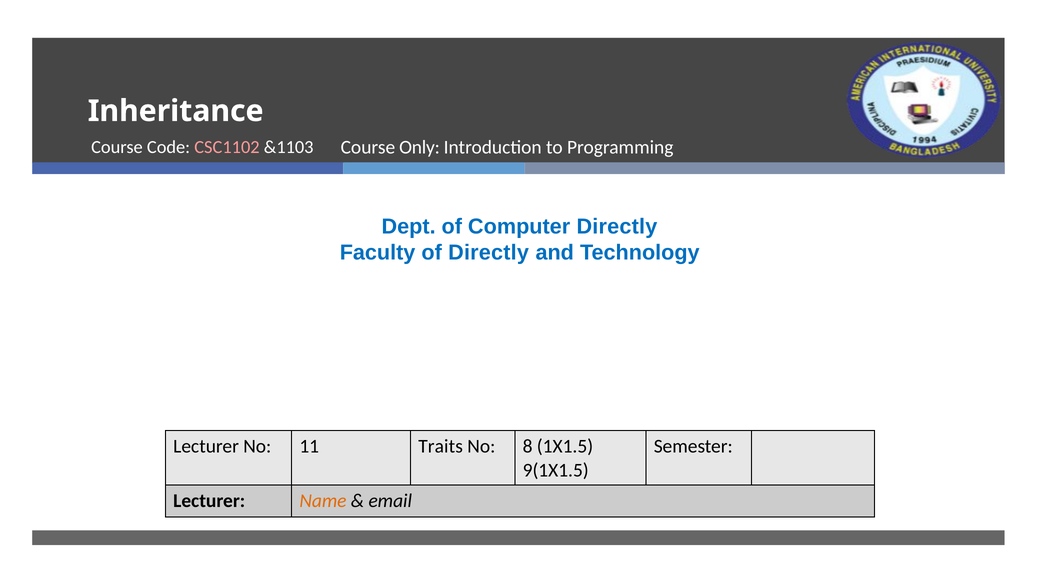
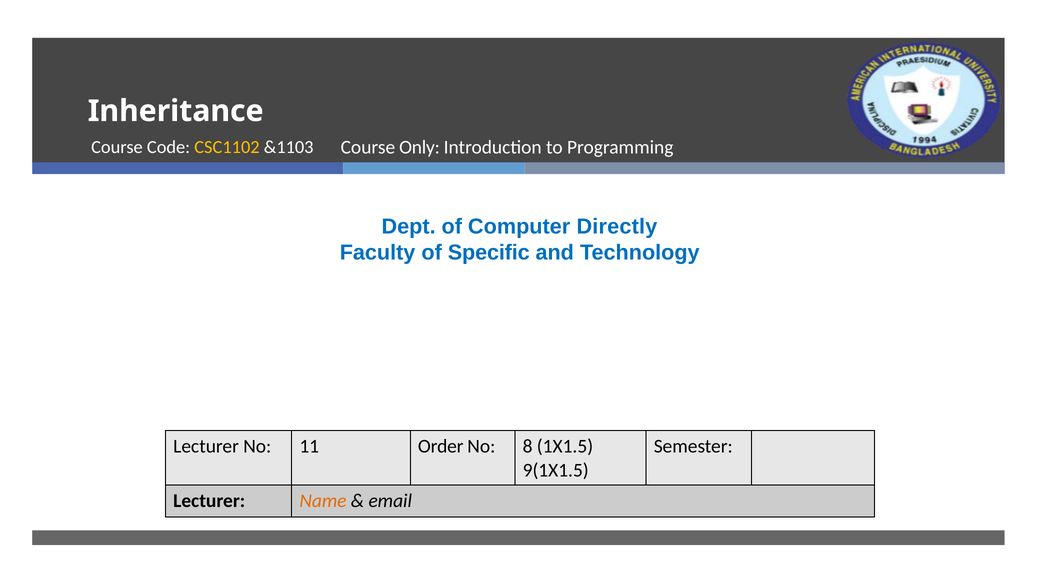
CSC1102 colour: pink -> yellow (227, 147)
of Directly: Directly -> Specific (489, 252)
Traits: Traits -> Order (441, 446)
